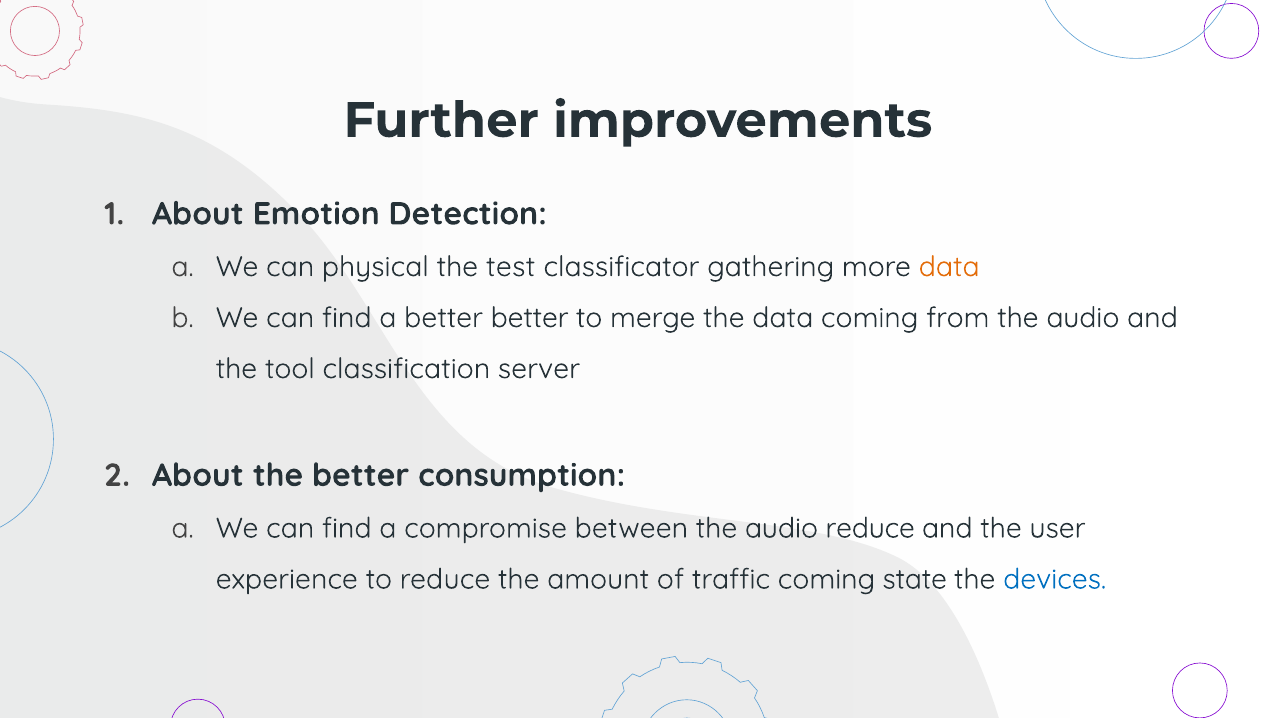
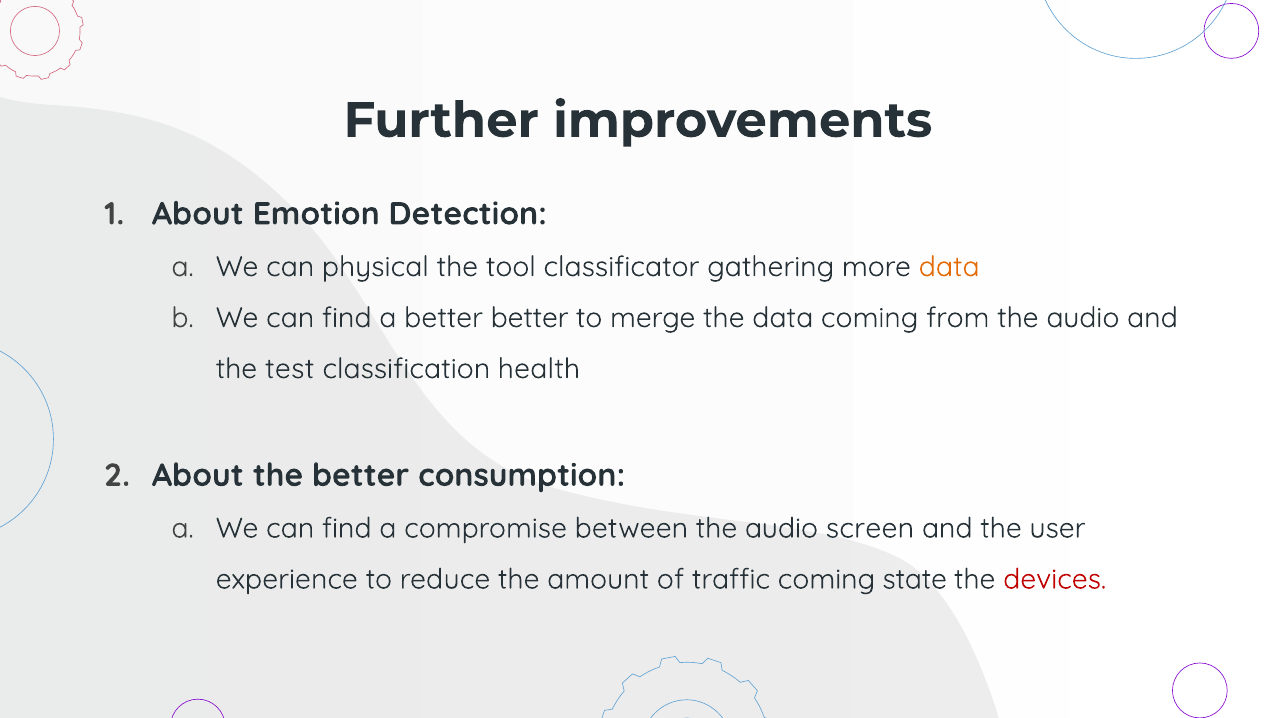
test: test -> tool (511, 267)
tool: tool -> test (290, 369)
server: server -> health (539, 369)
audio reduce: reduce -> screen (870, 528)
devices colour: blue -> red (1055, 579)
